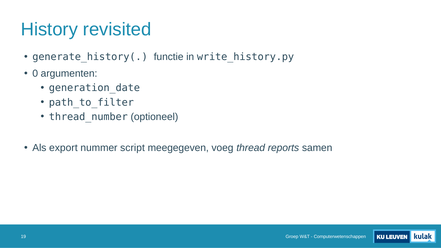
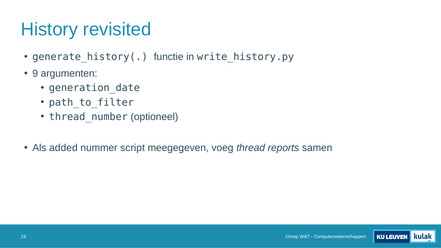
0: 0 -> 9 (35, 74)
export: export -> added (63, 148)
